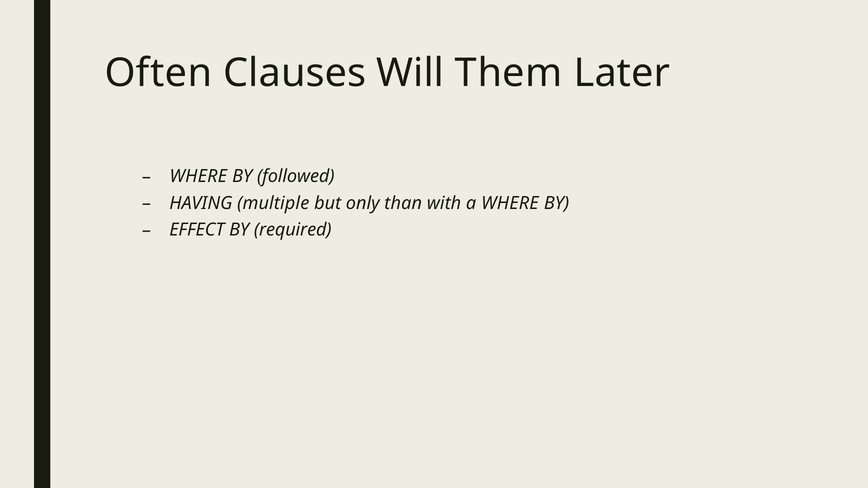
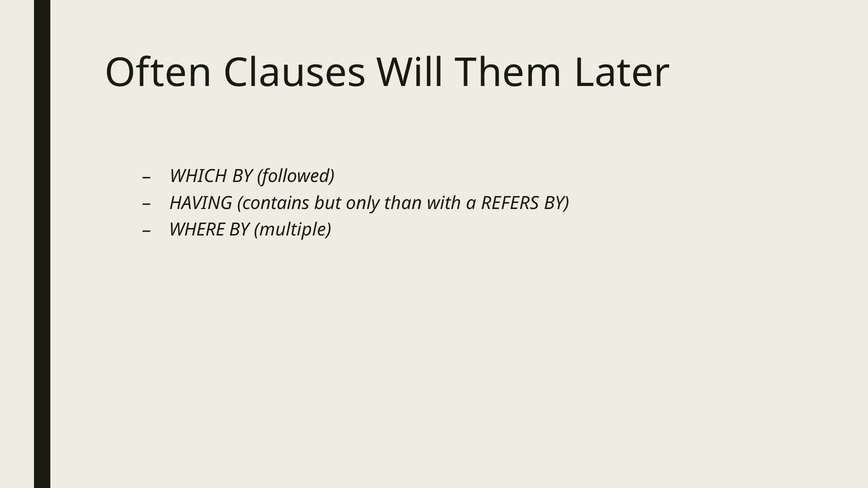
WHERE: WHERE -> WHICH (198, 176)
multiple: multiple -> contains (273, 203)
a WHERE: WHERE -> REFERS (510, 203)
EFFECT: EFFECT -> WHERE (197, 230)
required: required -> multiple (293, 230)
